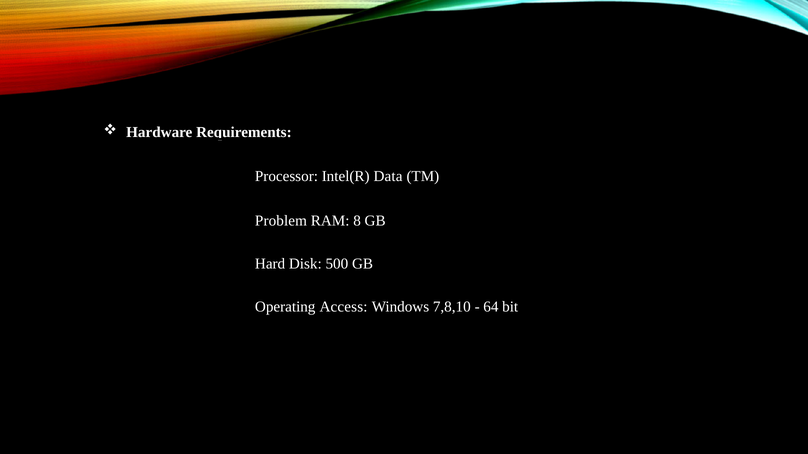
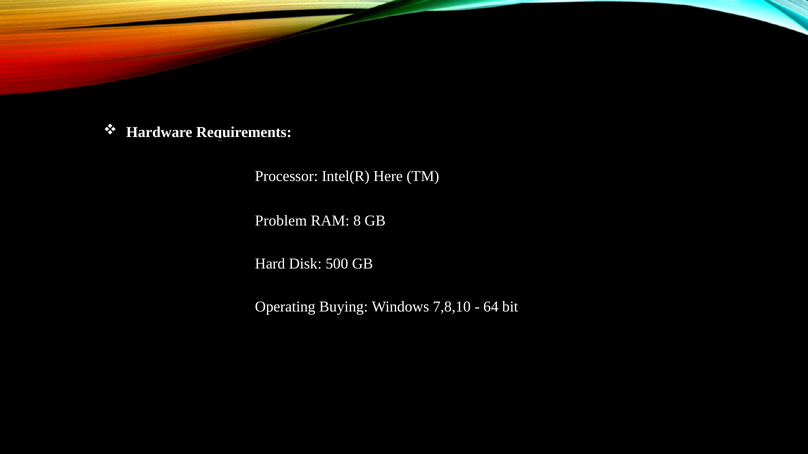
Data: Data -> Here (388, 177)
Access: Access -> Buying (344, 307)
